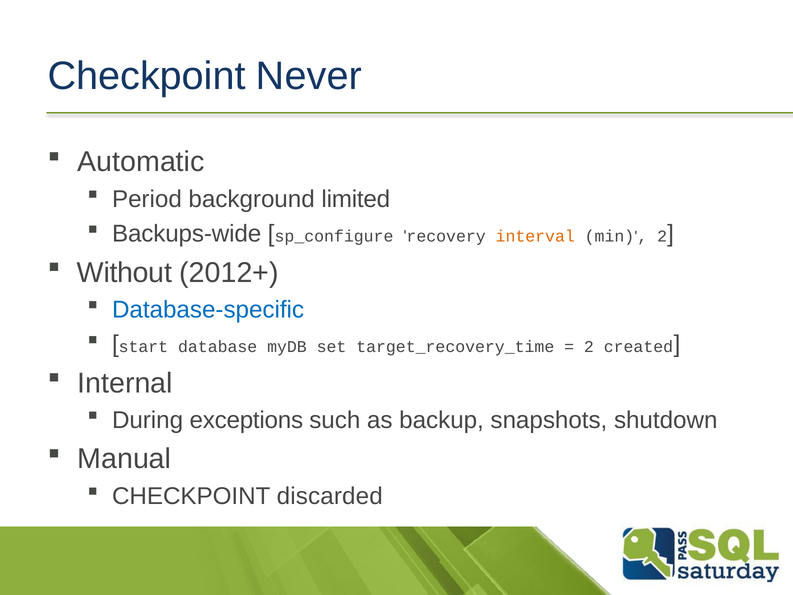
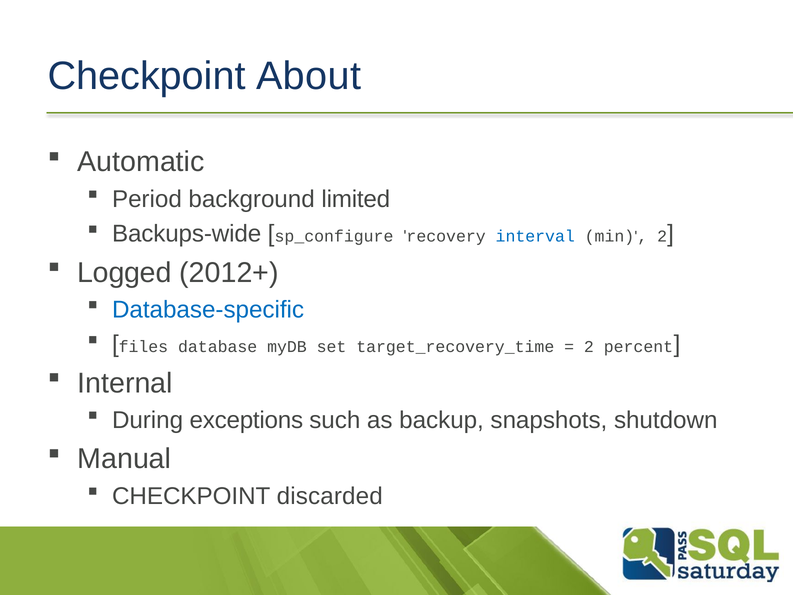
Never: Never -> About (309, 76)
interval colour: orange -> blue (535, 236)
Without: Without -> Logged (124, 272)
start: start -> files (143, 347)
created: created -> percent (638, 347)
